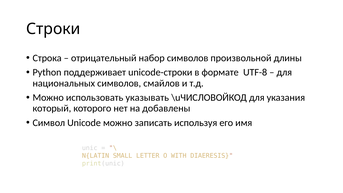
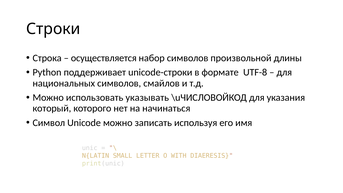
отрицательный: отрицательный -> осуществляется (104, 58)
добавлены: добавлены -> начинаться (166, 108)
